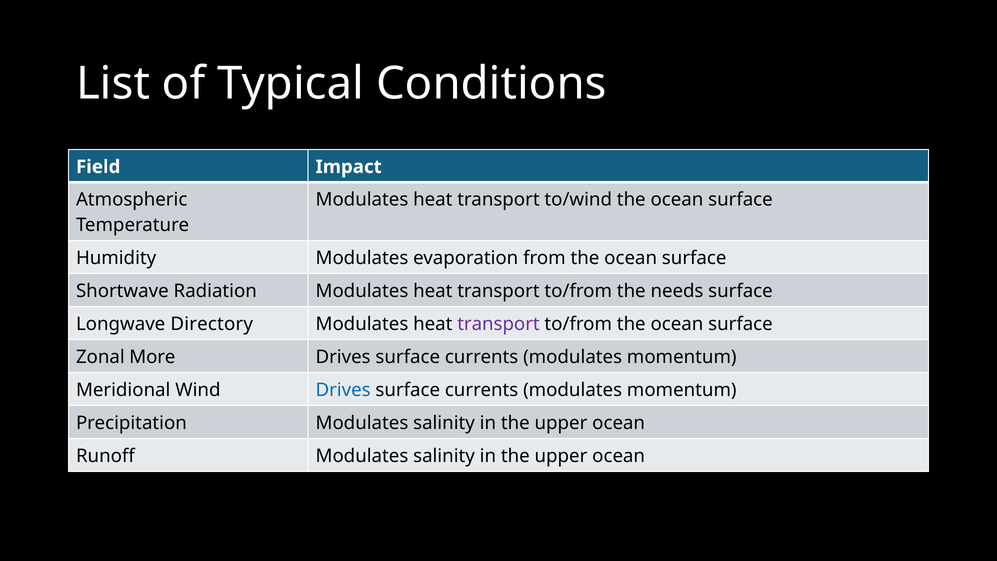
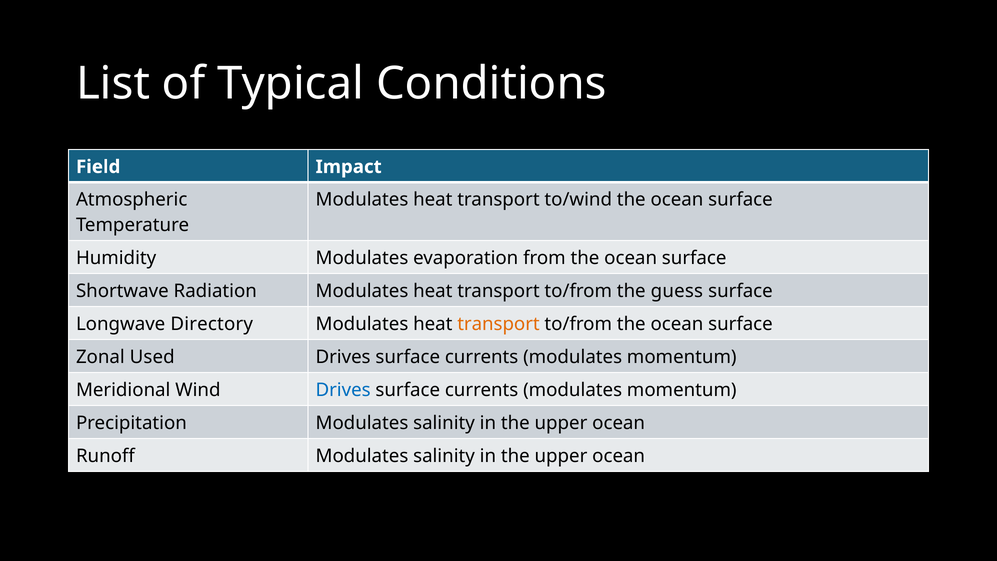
needs: needs -> guess (677, 291)
transport colour: purple -> orange (498, 324)
More: More -> Used (152, 357)
